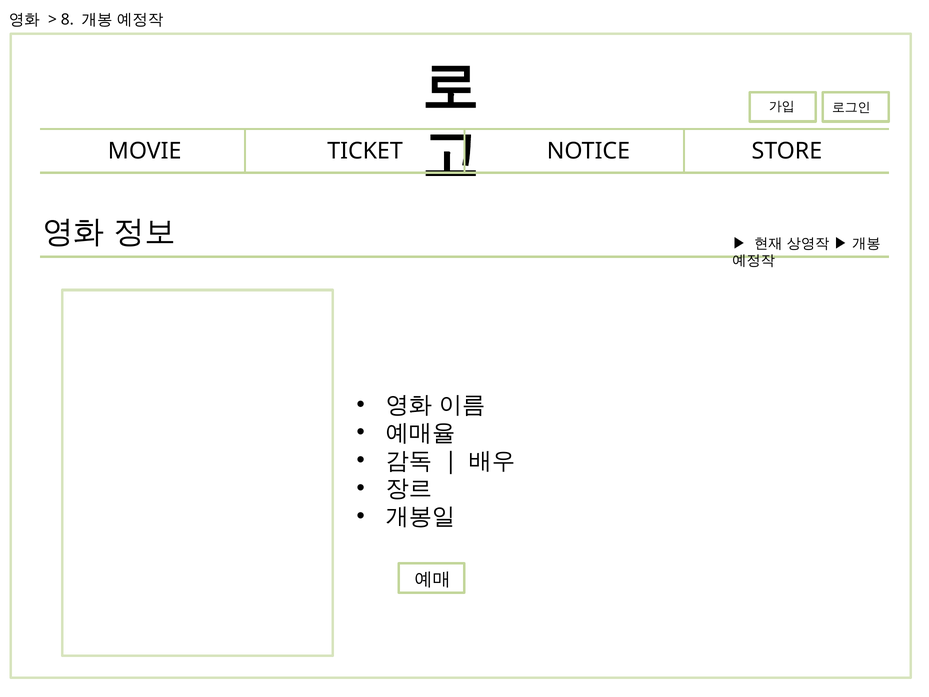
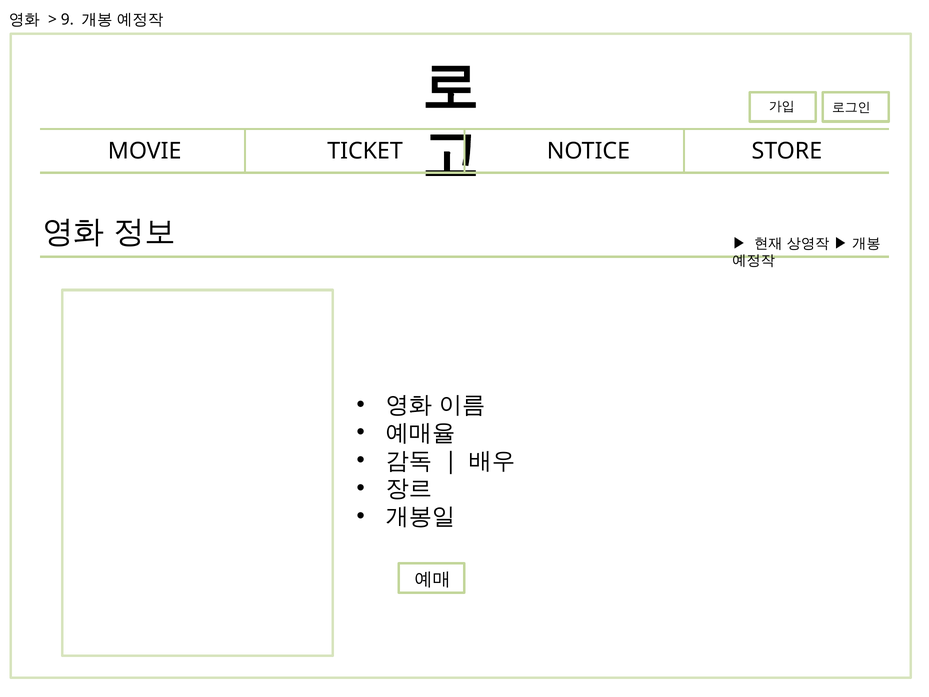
8: 8 -> 9 (67, 19)
